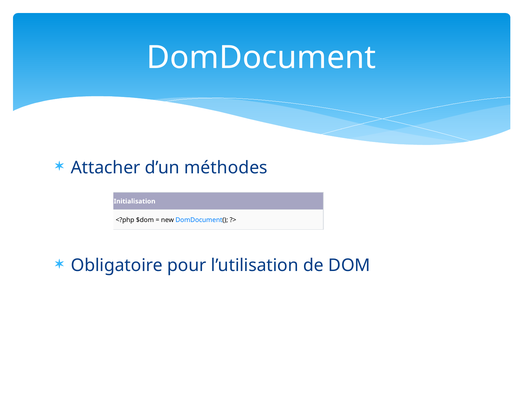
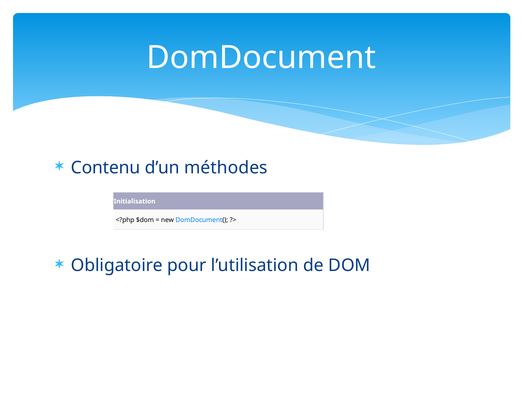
Attacher: Attacher -> Contenu (106, 167)
